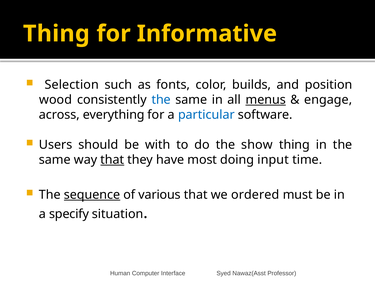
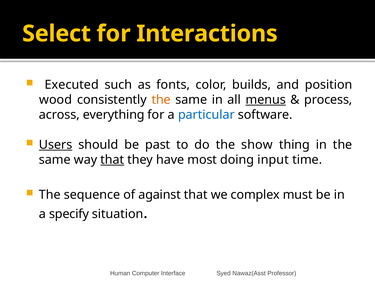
Thing: Thing -> Select (57, 34)
Informative: Informative -> Interactions (207, 34)
Selection: Selection -> Executed (72, 85)
the colour: blue -> orange (161, 100)
engage: engage -> process (328, 100)
Users underline: none -> present (56, 145)
with: with -> past (158, 145)
sequence underline: present -> none (92, 195)
various: various -> against (160, 195)
ordered: ordered -> complex (255, 195)
